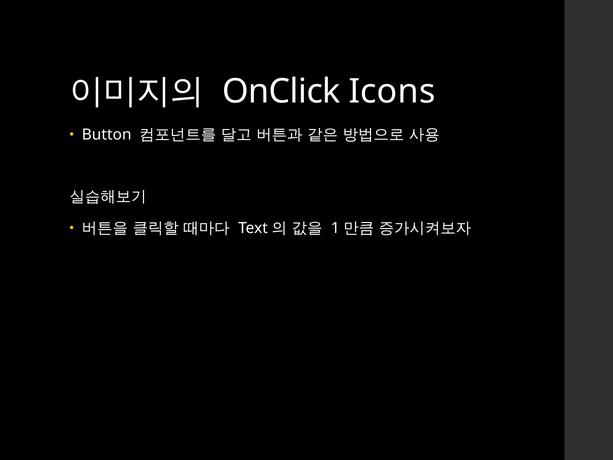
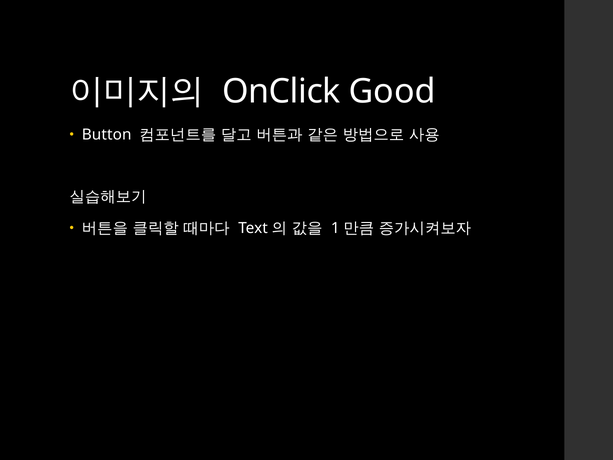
Icons: Icons -> Good (392, 92)
